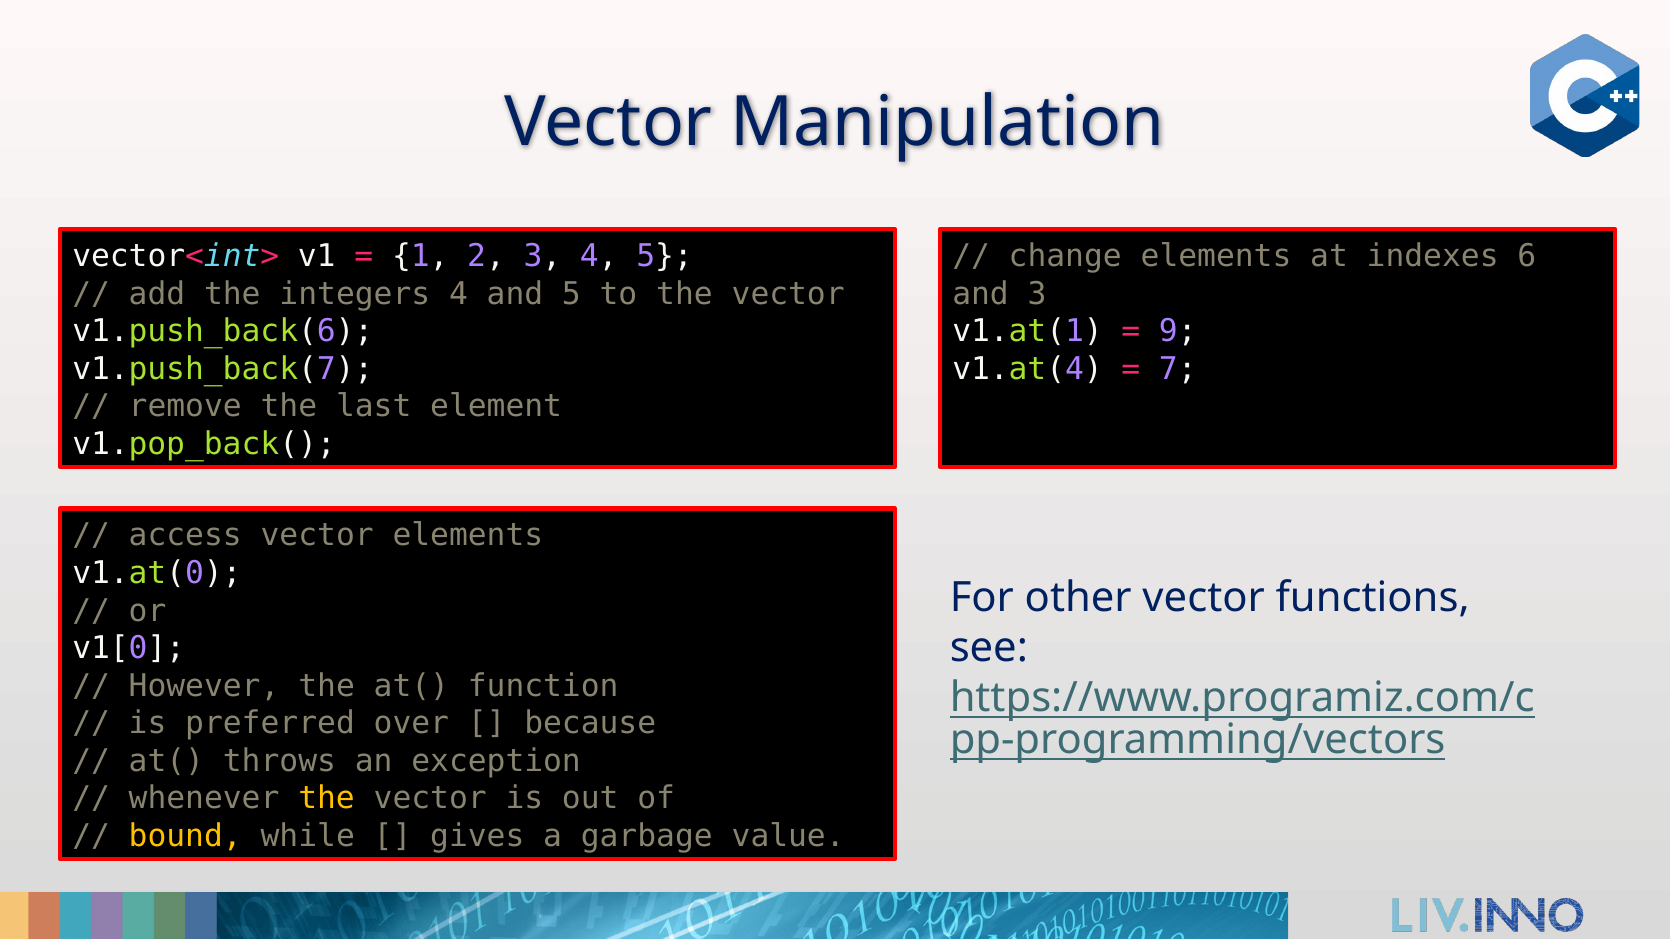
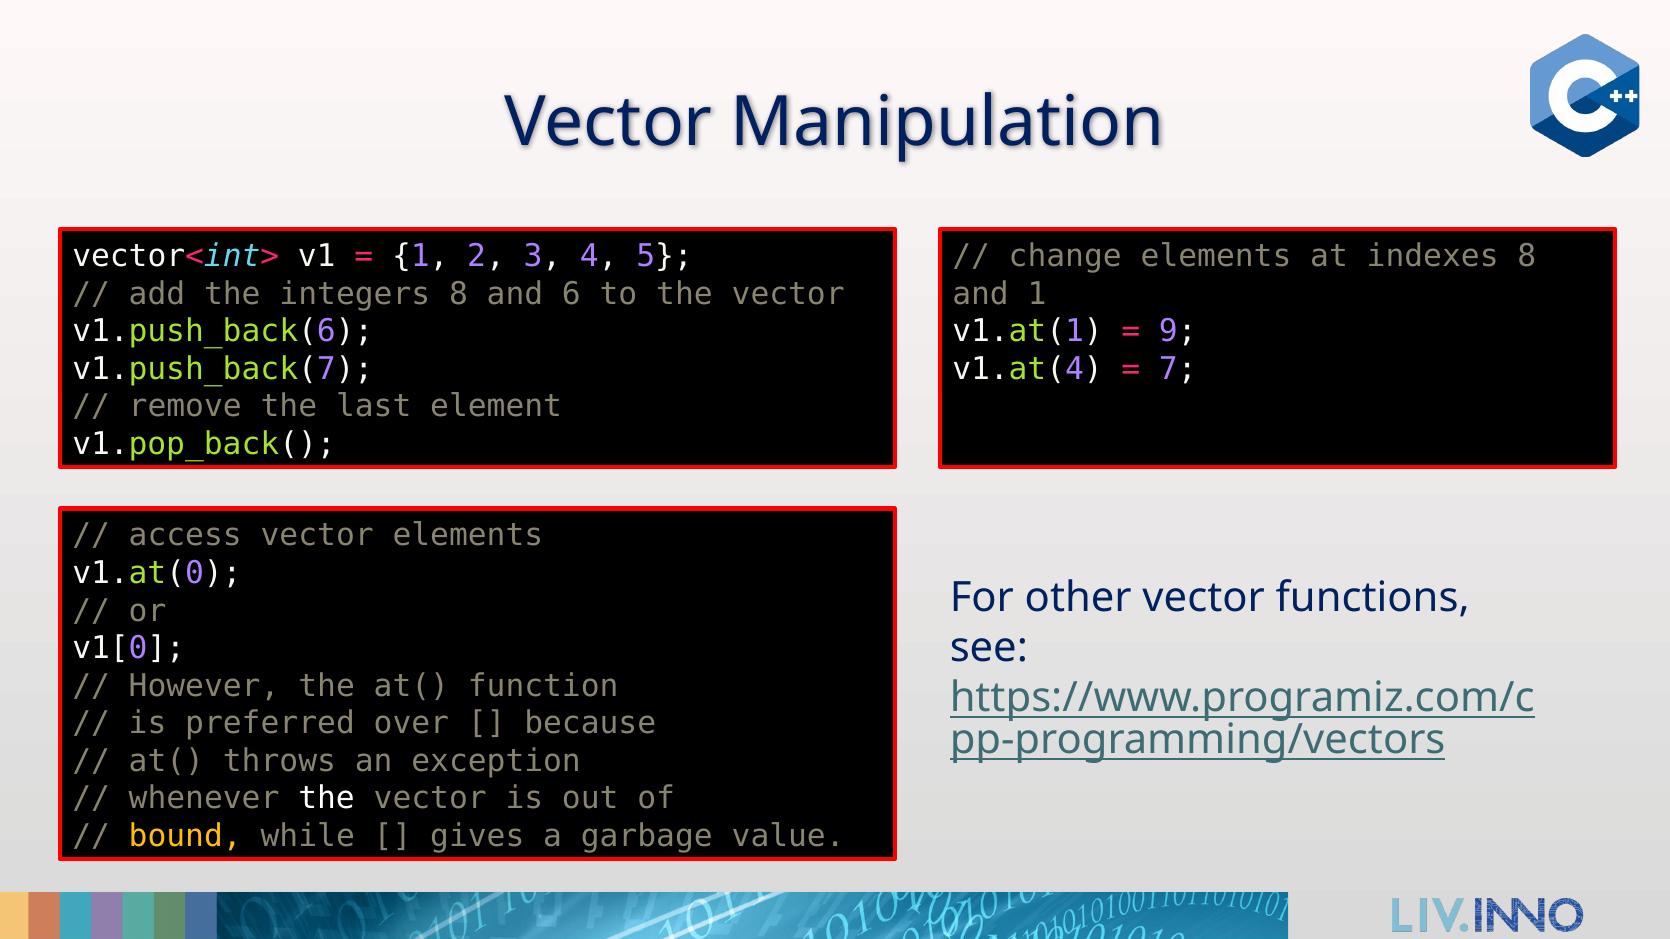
indexes 6: 6 -> 8 (1527, 256)
integers 4: 4 -> 8 (458, 294)
and 5: 5 -> 6 (571, 294)
and 3: 3 -> 1 (1037, 294)
the colour: yellow -> white (327, 799)
